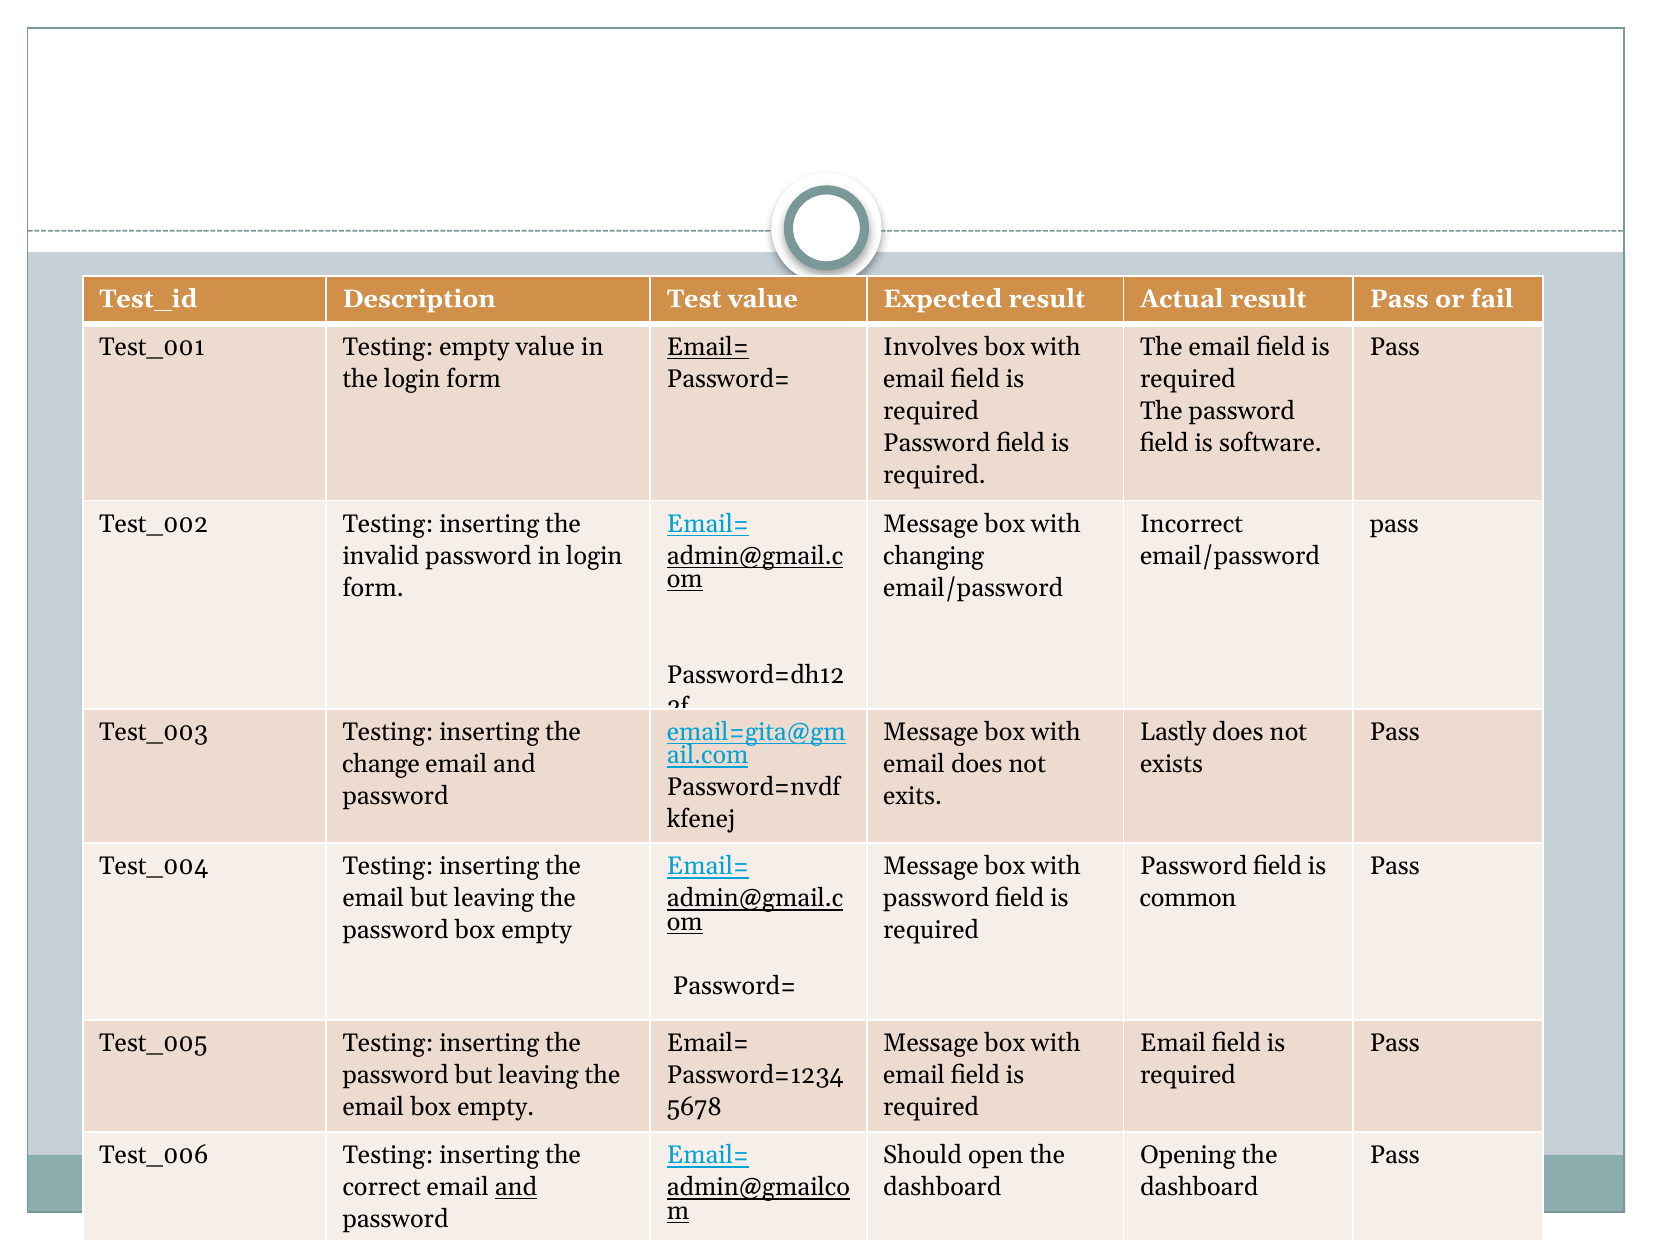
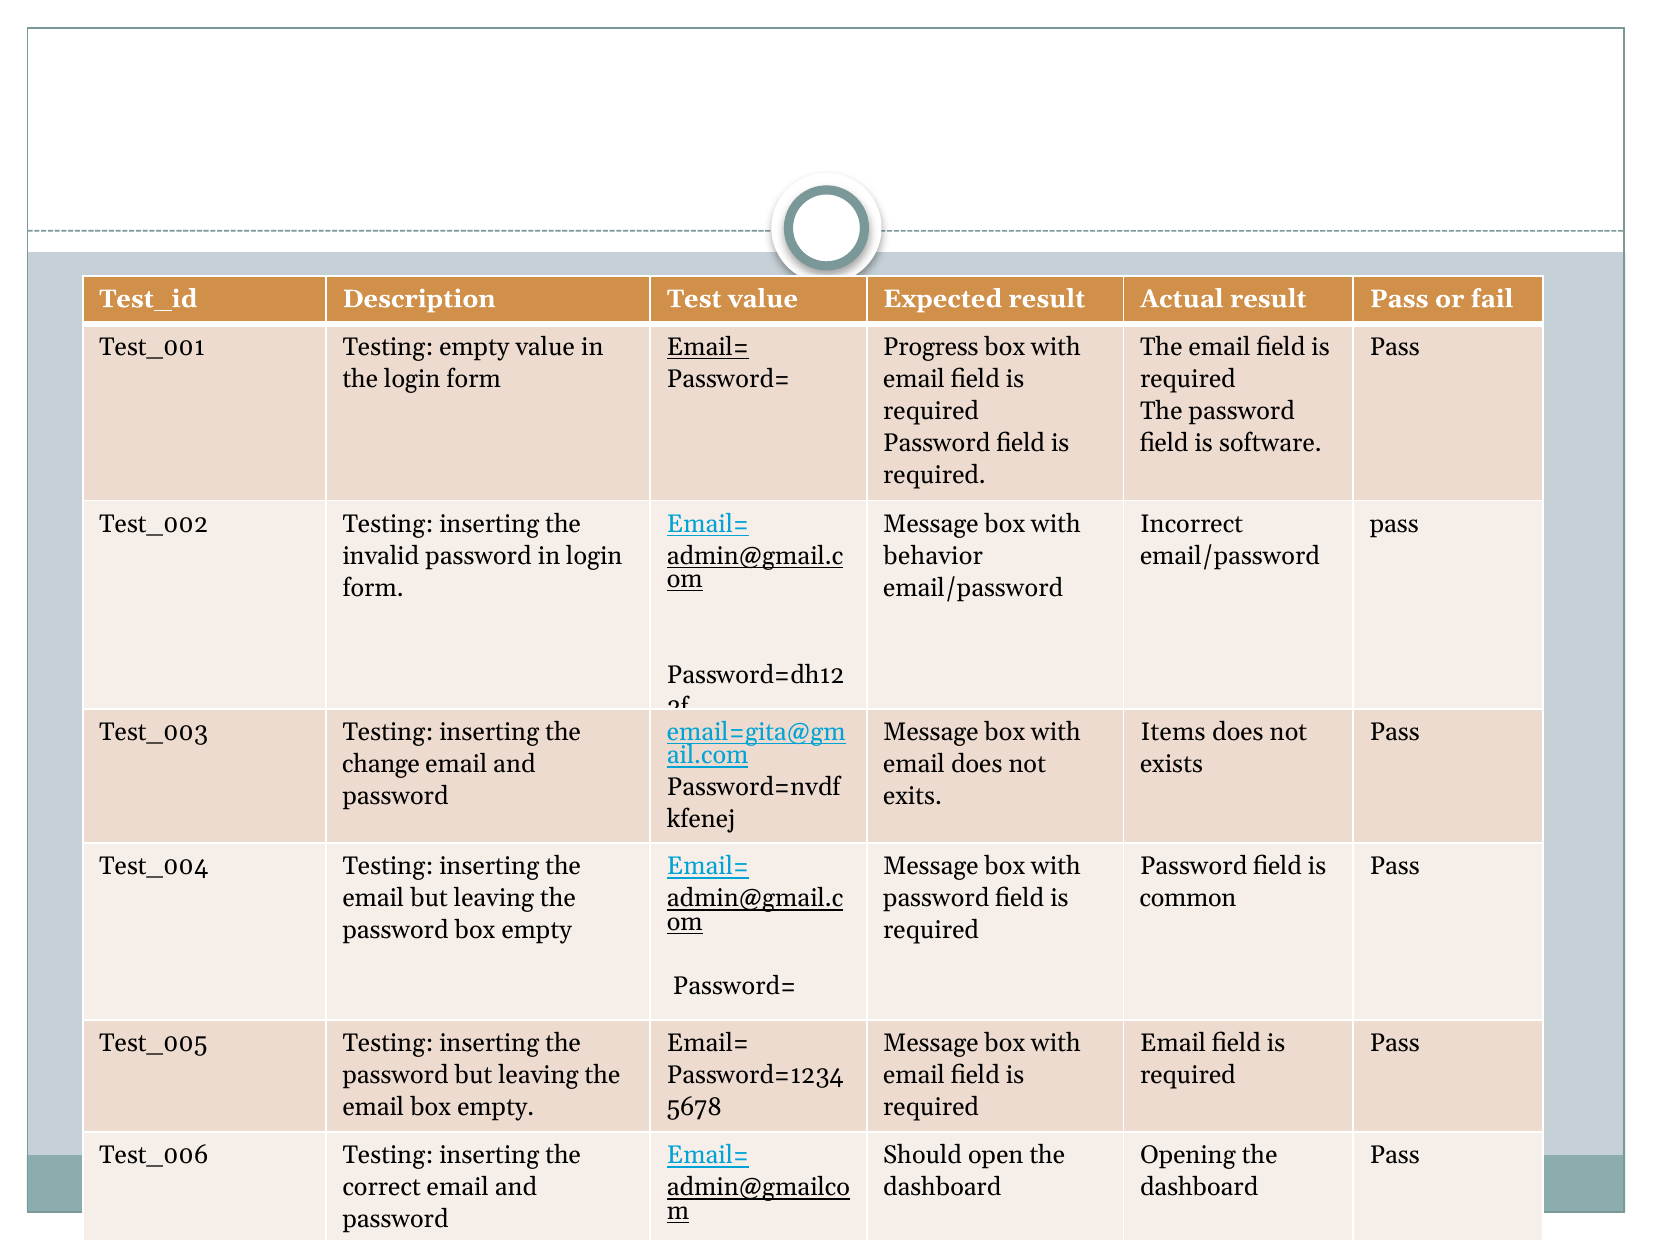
Involves: Involves -> Progress (931, 347)
changing: changing -> behavior (933, 556)
Lastly: Lastly -> Items (1173, 732)
and underline: present -> none (516, 1187)
